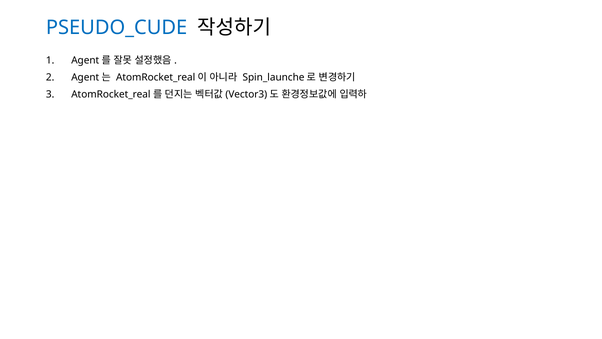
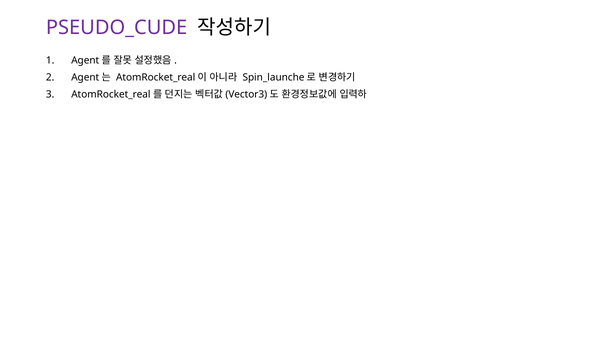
PSEUDO_CUDE colour: blue -> purple (117, 28)
